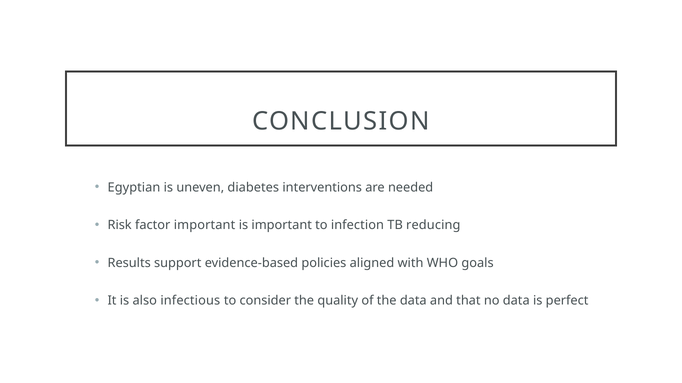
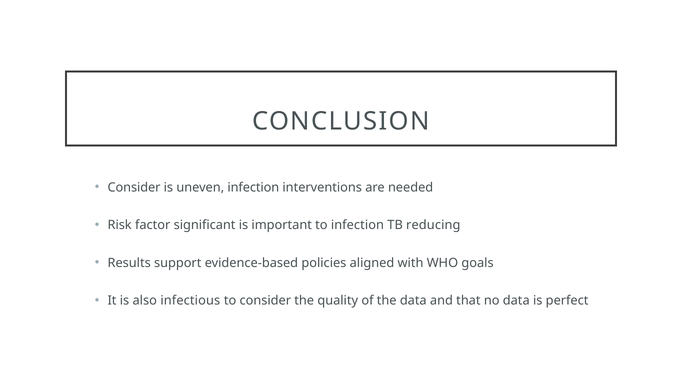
Egyptian: Egyptian -> Consider (134, 188)
uneven diabetes: diabetes -> infection (253, 188)
factor important: important -> significant (205, 226)
